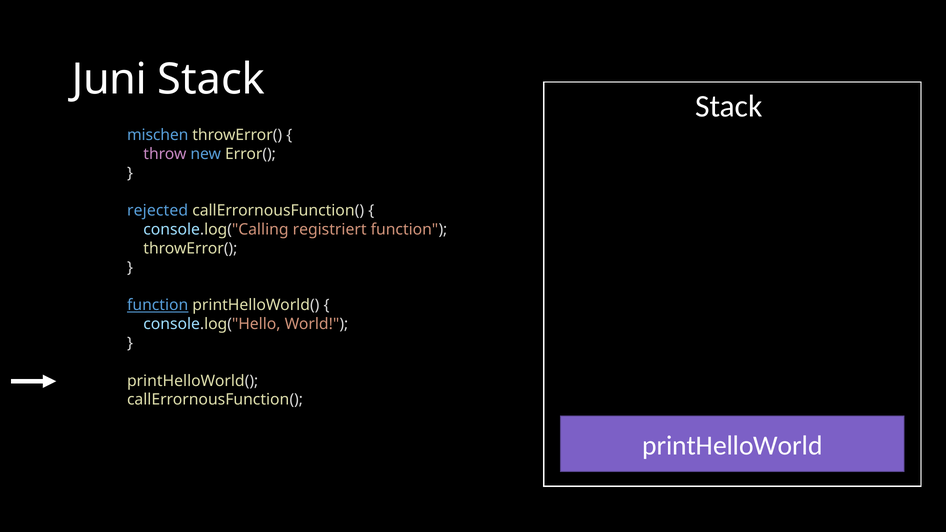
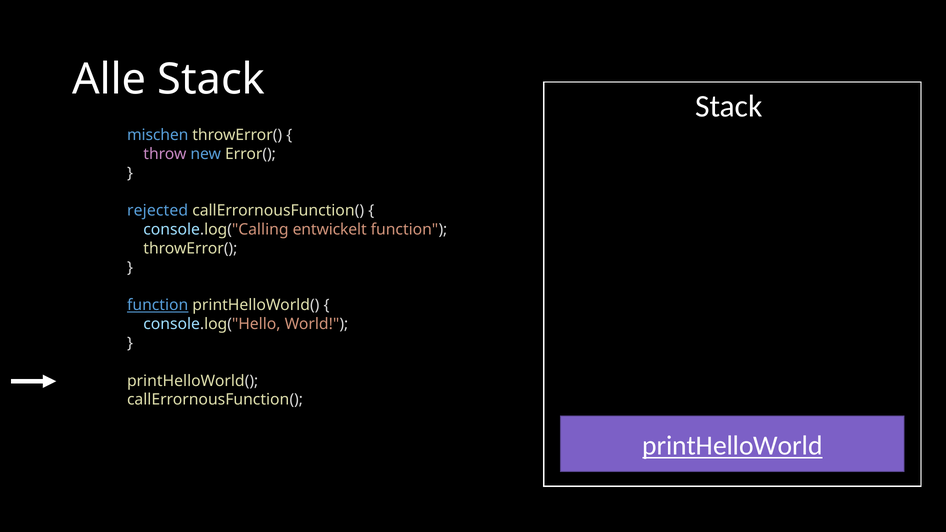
Juni: Juni -> Alle (109, 79)
registriert: registriert -> entwickelt (330, 230)
printHelloWorld underline: none -> present (732, 446)
